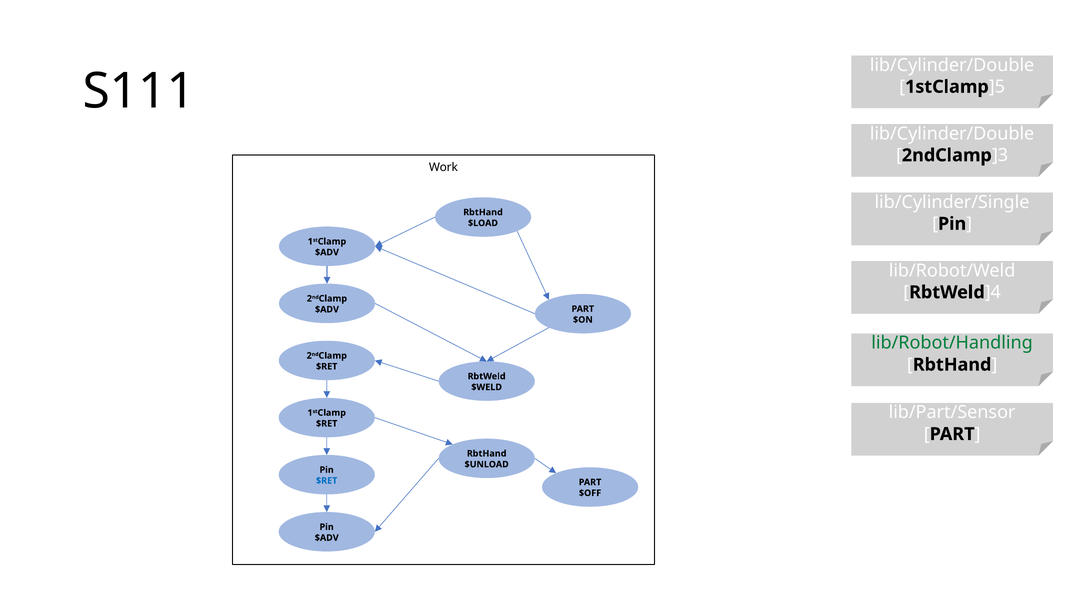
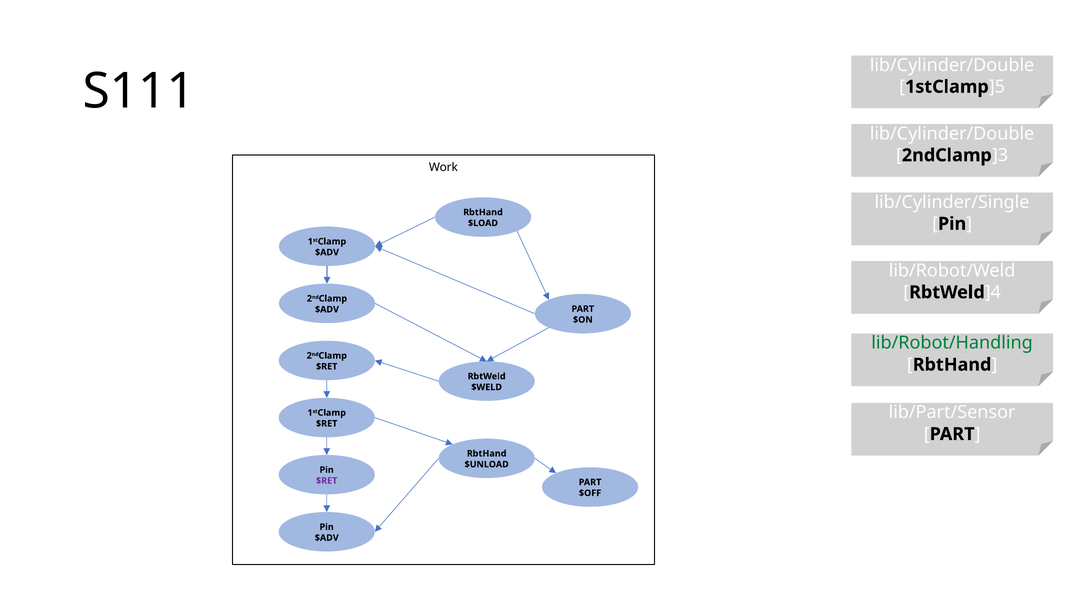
$RET colour: blue -> purple (327, 480)
